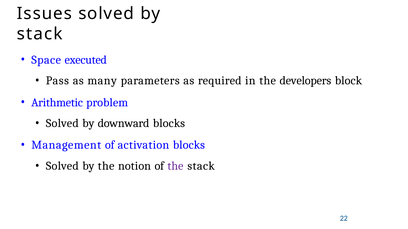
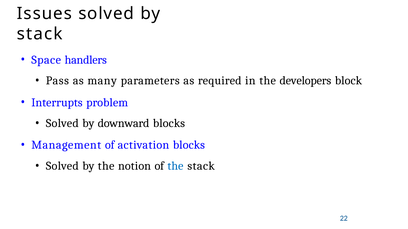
executed: executed -> handlers (86, 60)
Arithmetic: Arithmetic -> Interrupts (57, 103)
the colour: purple -> blue (175, 166)
